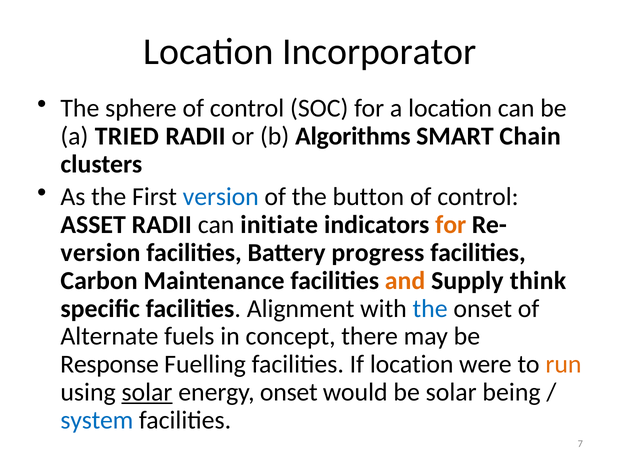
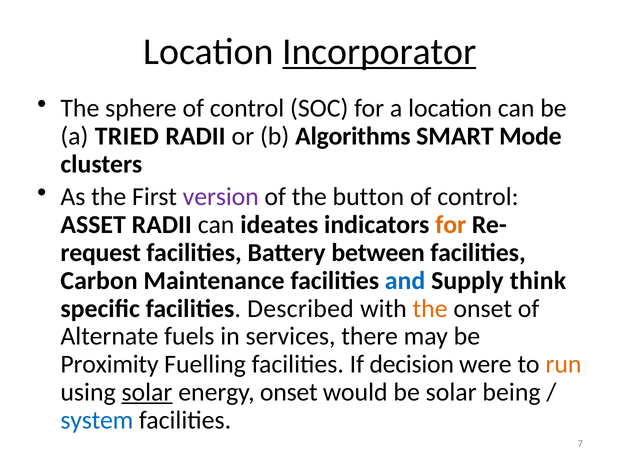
Incorporator underline: none -> present (379, 52)
Chain: Chain -> Mode (530, 136)
version colour: blue -> purple (221, 197)
initiate: initiate -> ideates (279, 225)
version: version -> request (101, 253)
progress: progress -> between (378, 253)
and colour: orange -> blue (405, 281)
Alignment: Alignment -> Described (300, 308)
the colour: blue -> orange (430, 308)
concept: concept -> services (291, 336)
Response: Response -> Proximity (110, 364)
If location: location -> decision (412, 364)
